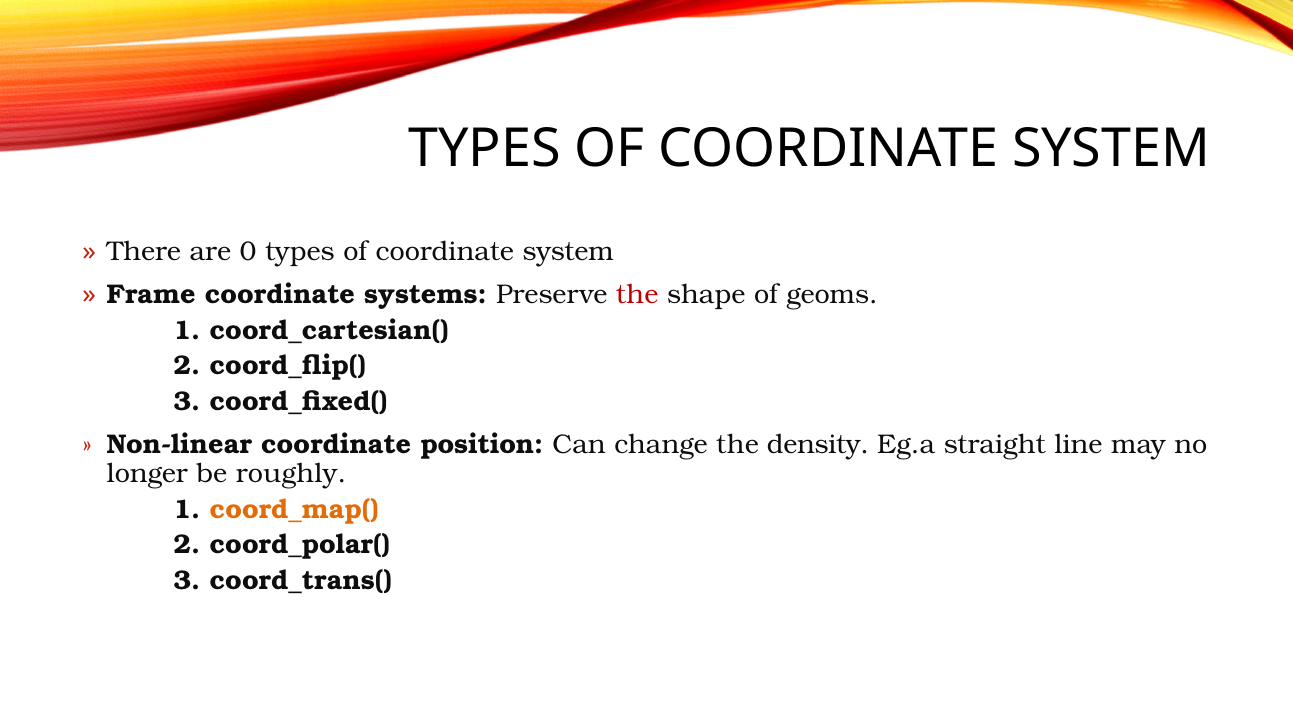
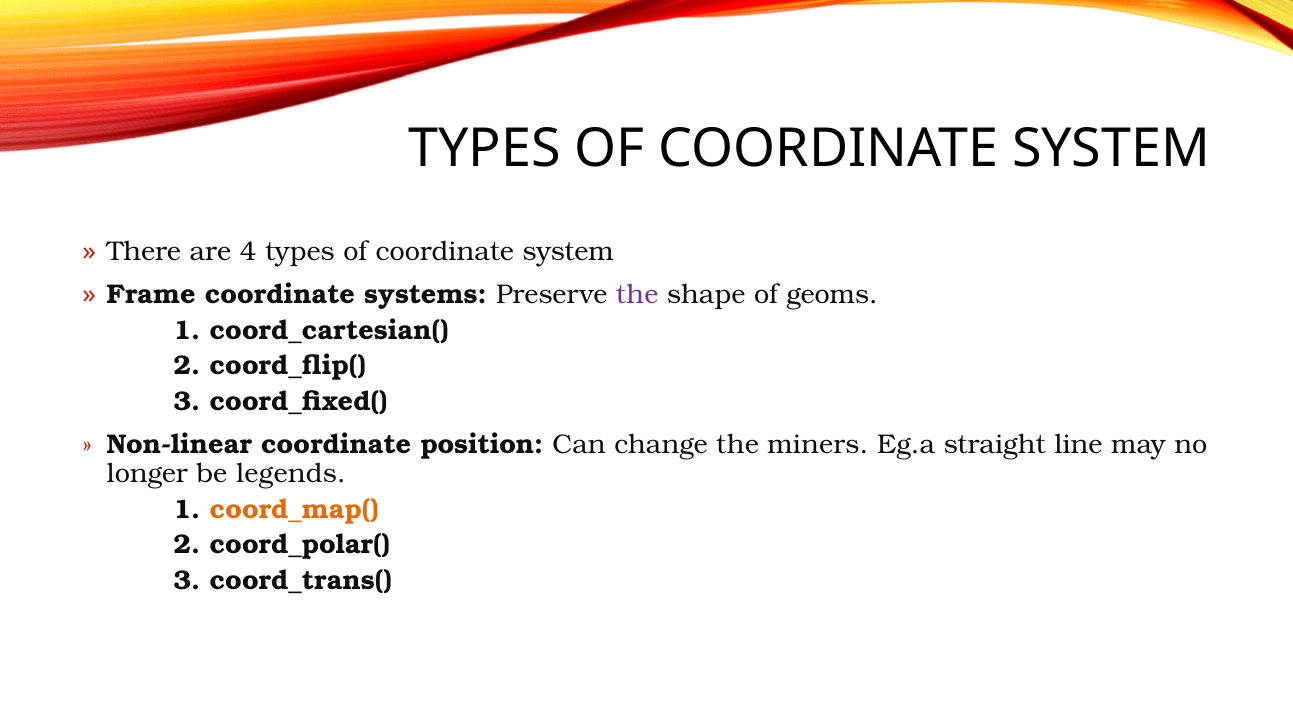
0: 0 -> 4 (248, 252)
the colour: red -> purple (637, 295)
density: density -> miners (818, 445)
roughly: roughly -> legends (291, 474)
